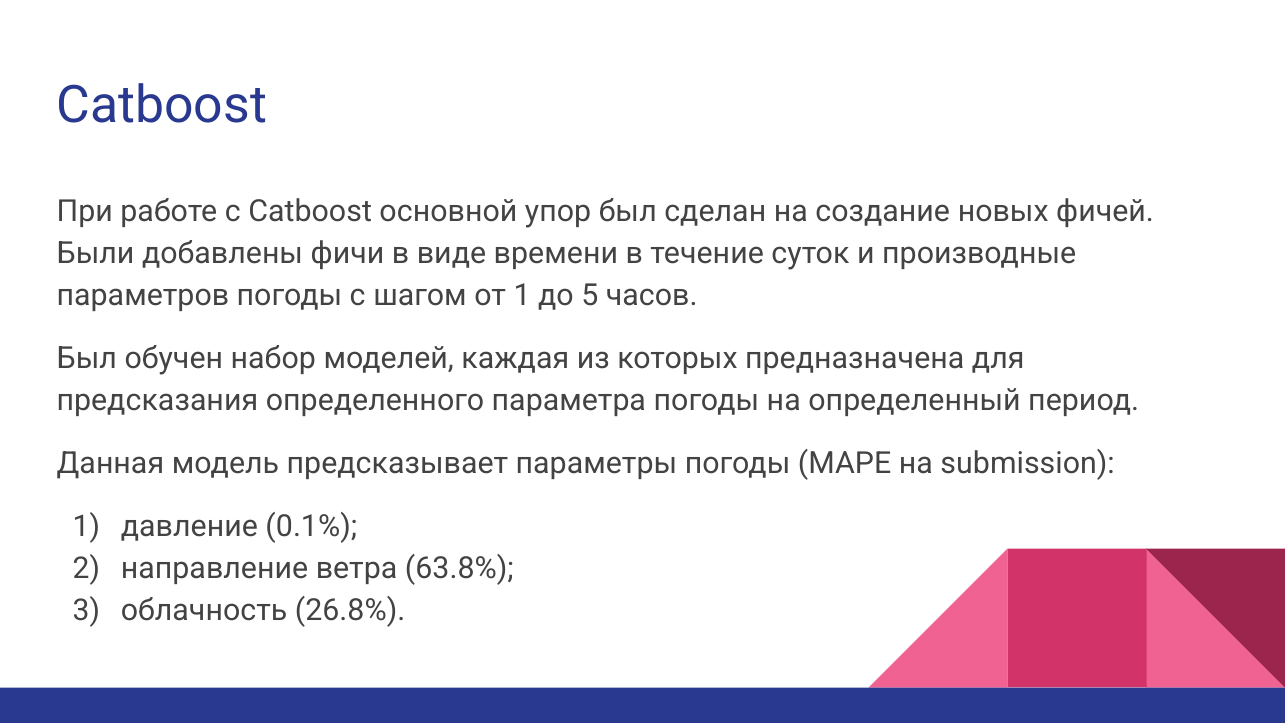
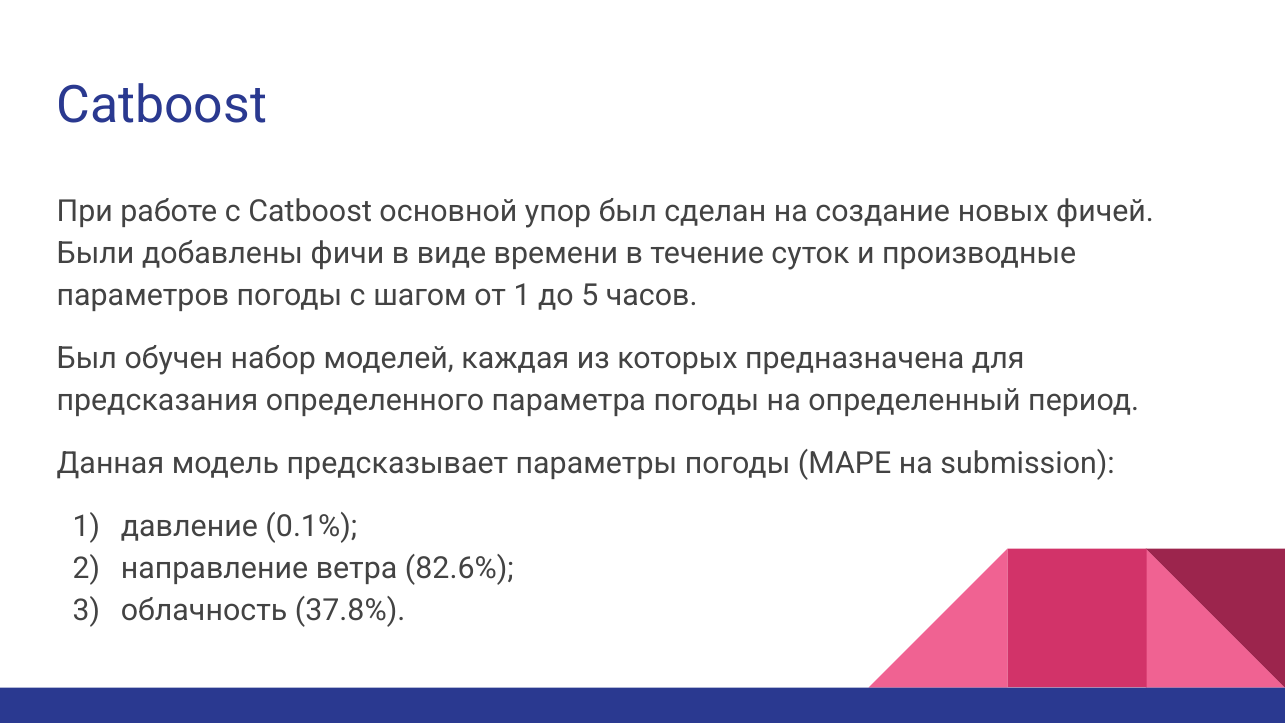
63.8%: 63.8% -> 82.6% (459, 568)
26.8%: 26.8% -> 37.8% (350, 610)
